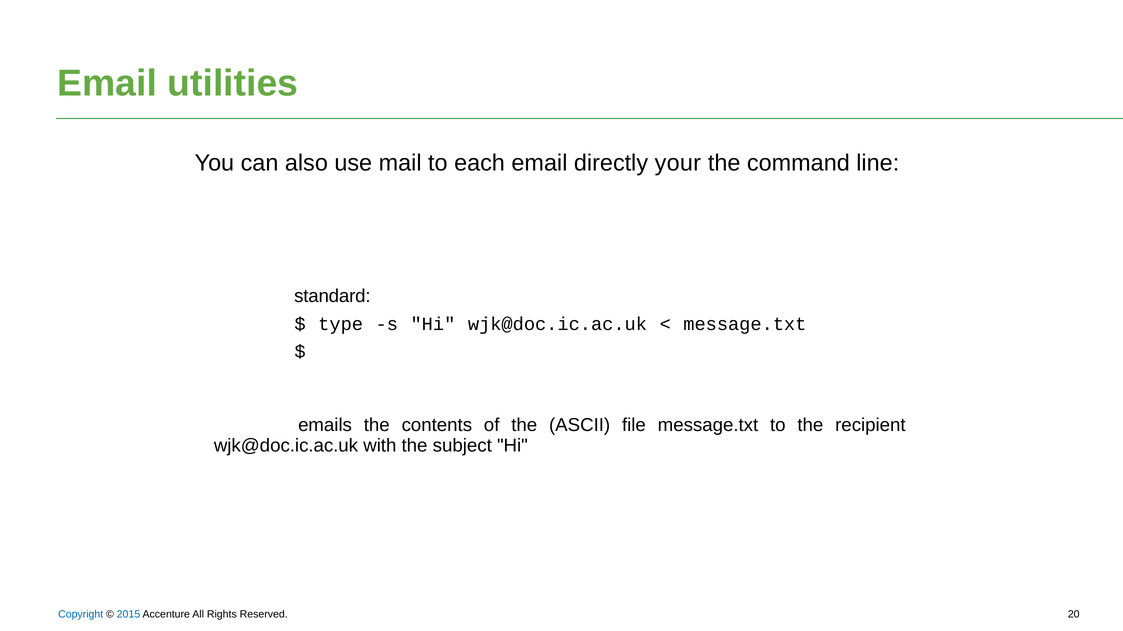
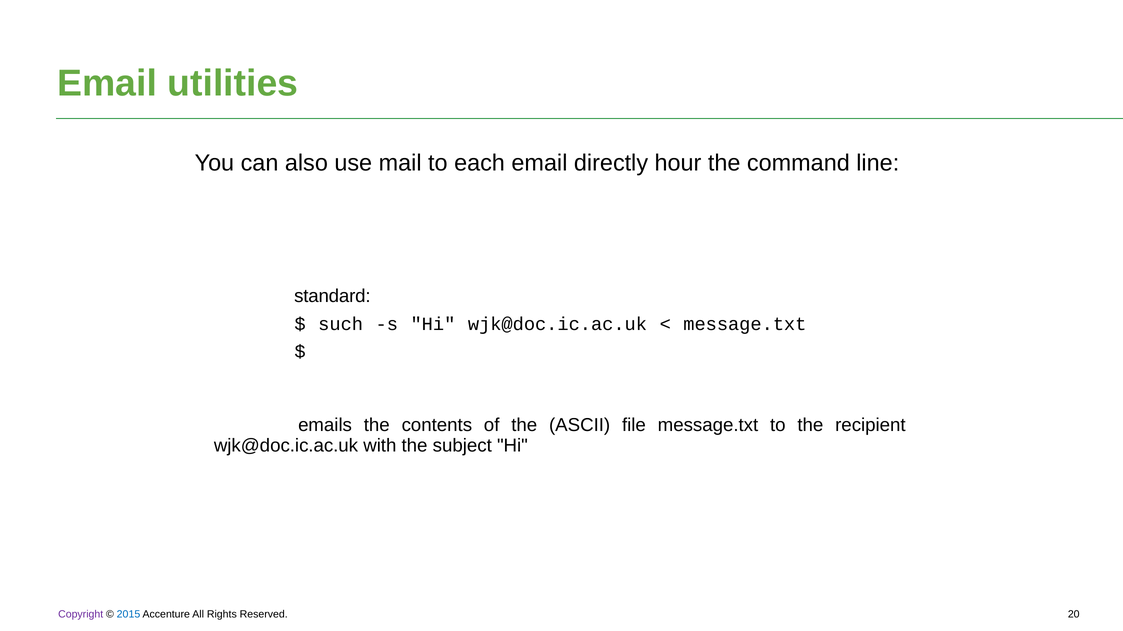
your: your -> hour (678, 163)
type: type -> such (341, 324)
Copyright colour: blue -> purple (81, 615)
